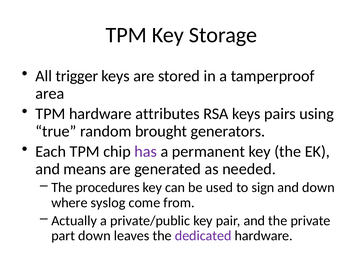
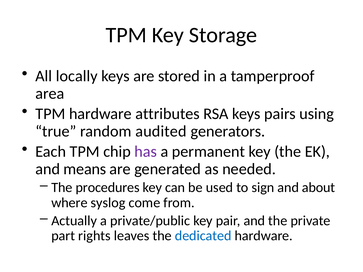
trigger: trigger -> locally (77, 76)
brought: brought -> audited (161, 131)
and down: down -> about (319, 188)
part down: down -> rights (94, 236)
dedicated colour: purple -> blue (203, 236)
